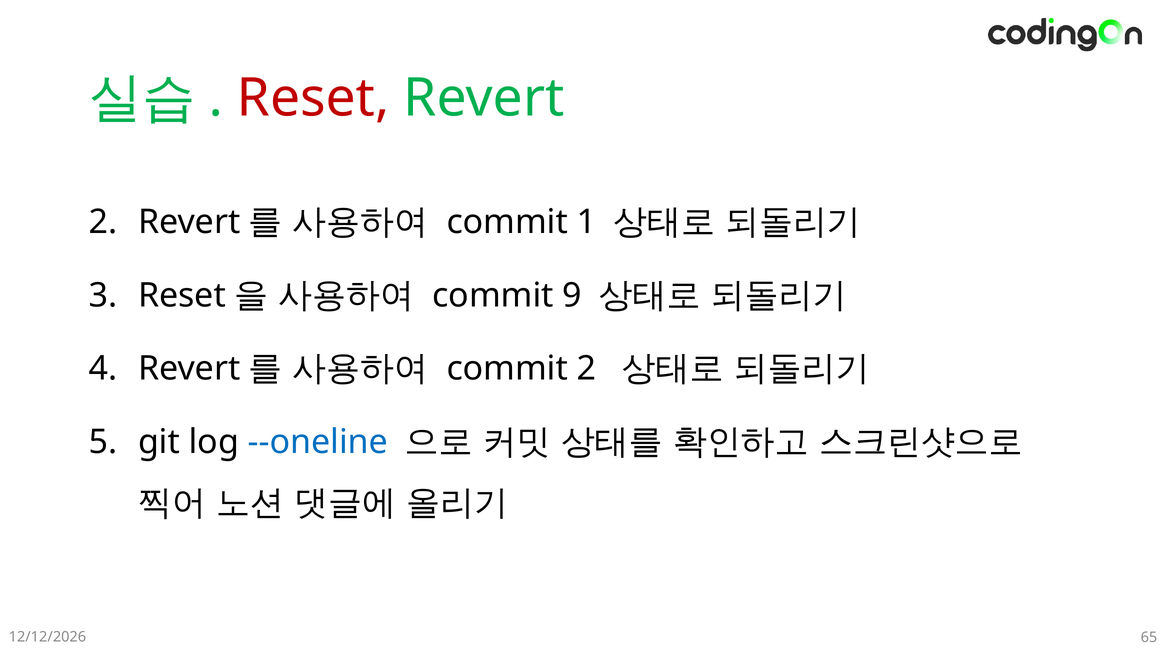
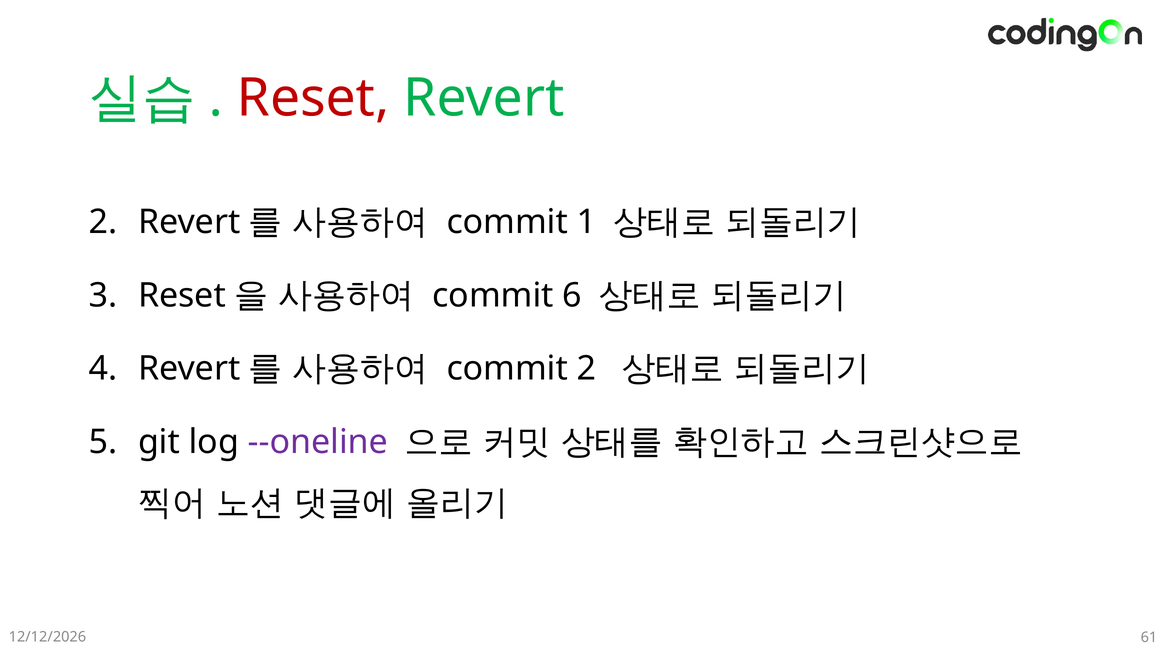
9: 9 -> 6 (572, 295)
--oneline colour: blue -> purple (318, 442)
65: 65 -> 61 (1149, 637)
